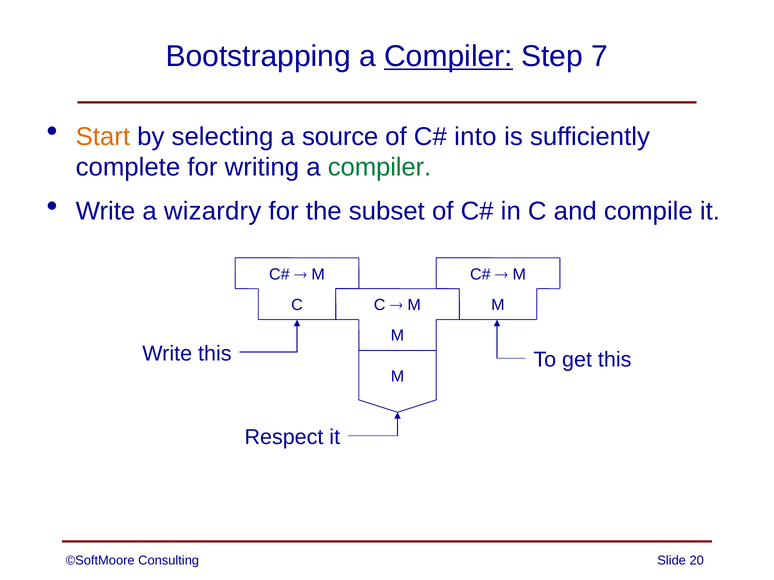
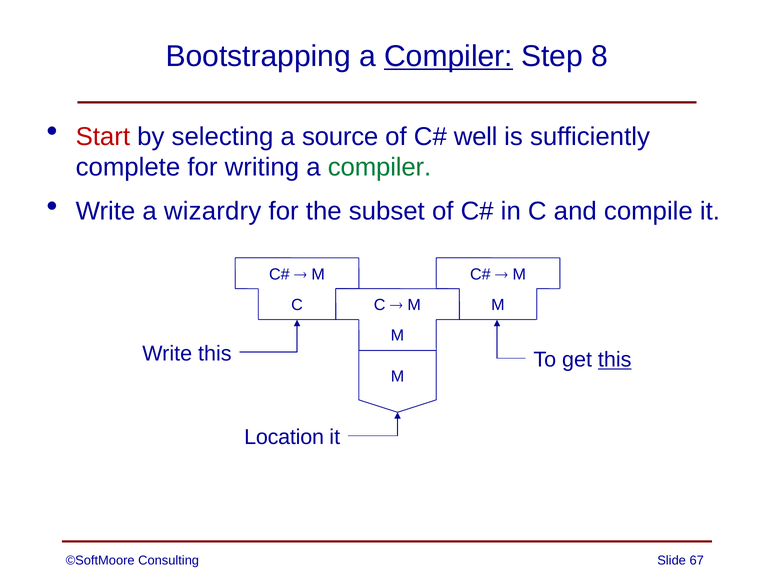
7: 7 -> 8 (599, 56)
Start colour: orange -> red (103, 137)
into: into -> well (476, 137)
this underline: none -> present (615, 360)
Respect: Respect -> Location (284, 438)
20: 20 -> 67 (697, 561)
